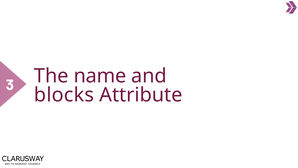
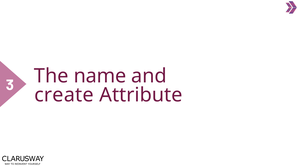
blocks: blocks -> create (64, 95)
